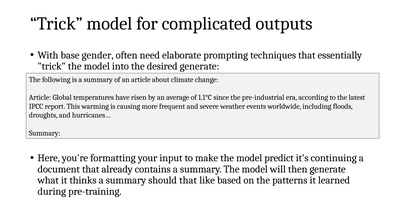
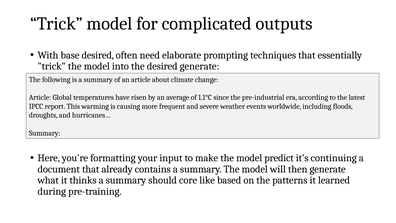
base gender: gender -> desired (98, 55)
should that: that -> core (188, 180)
